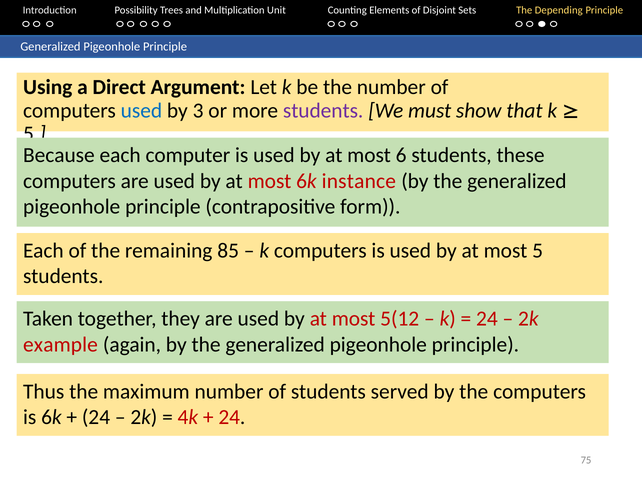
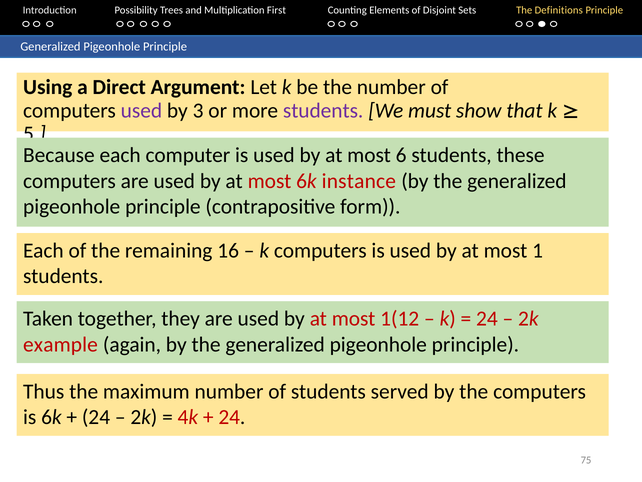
Unit: Unit -> First (276, 10)
Depending: Depending -> Definitions (559, 10)
used colour: blue -> purple (141, 110)
85: 85 -> 16 (228, 250)
most 5: 5 -> 1 (538, 250)
5(12: 5(12 -> 1(12 (400, 318)
